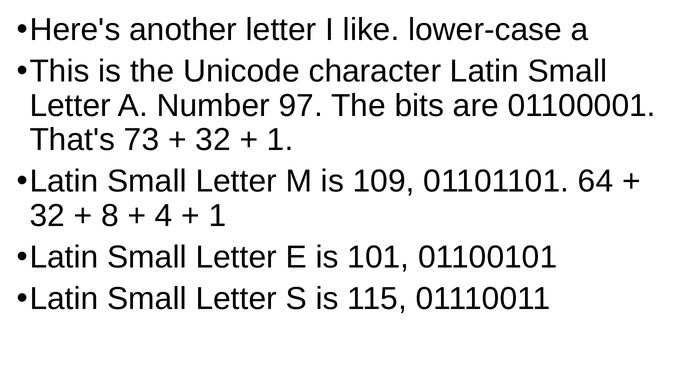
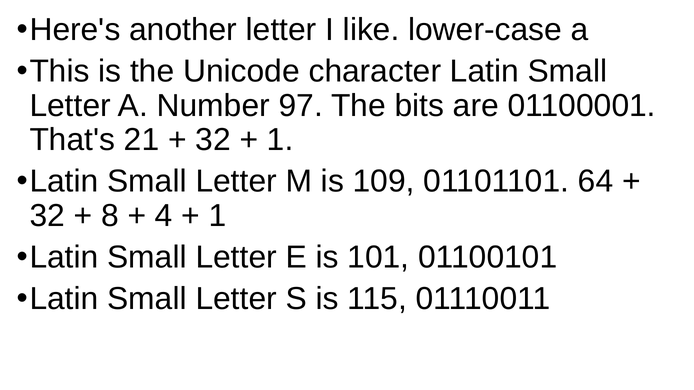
73: 73 -> 21 (142, 140)
